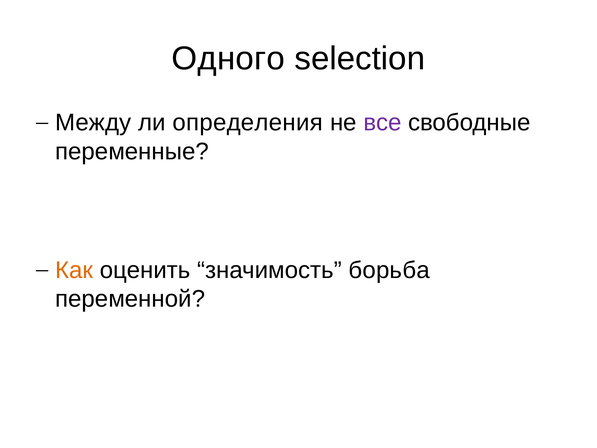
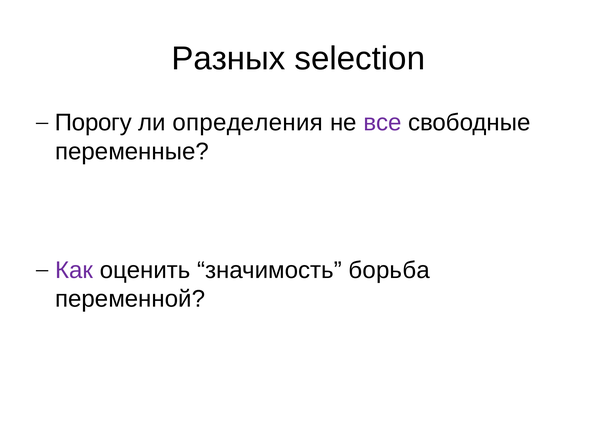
Одного: Одного -> Разных (228, 59)
Между: Между -> Порогу (93, 122)
Как colour: orange -> purple (74, 270)
